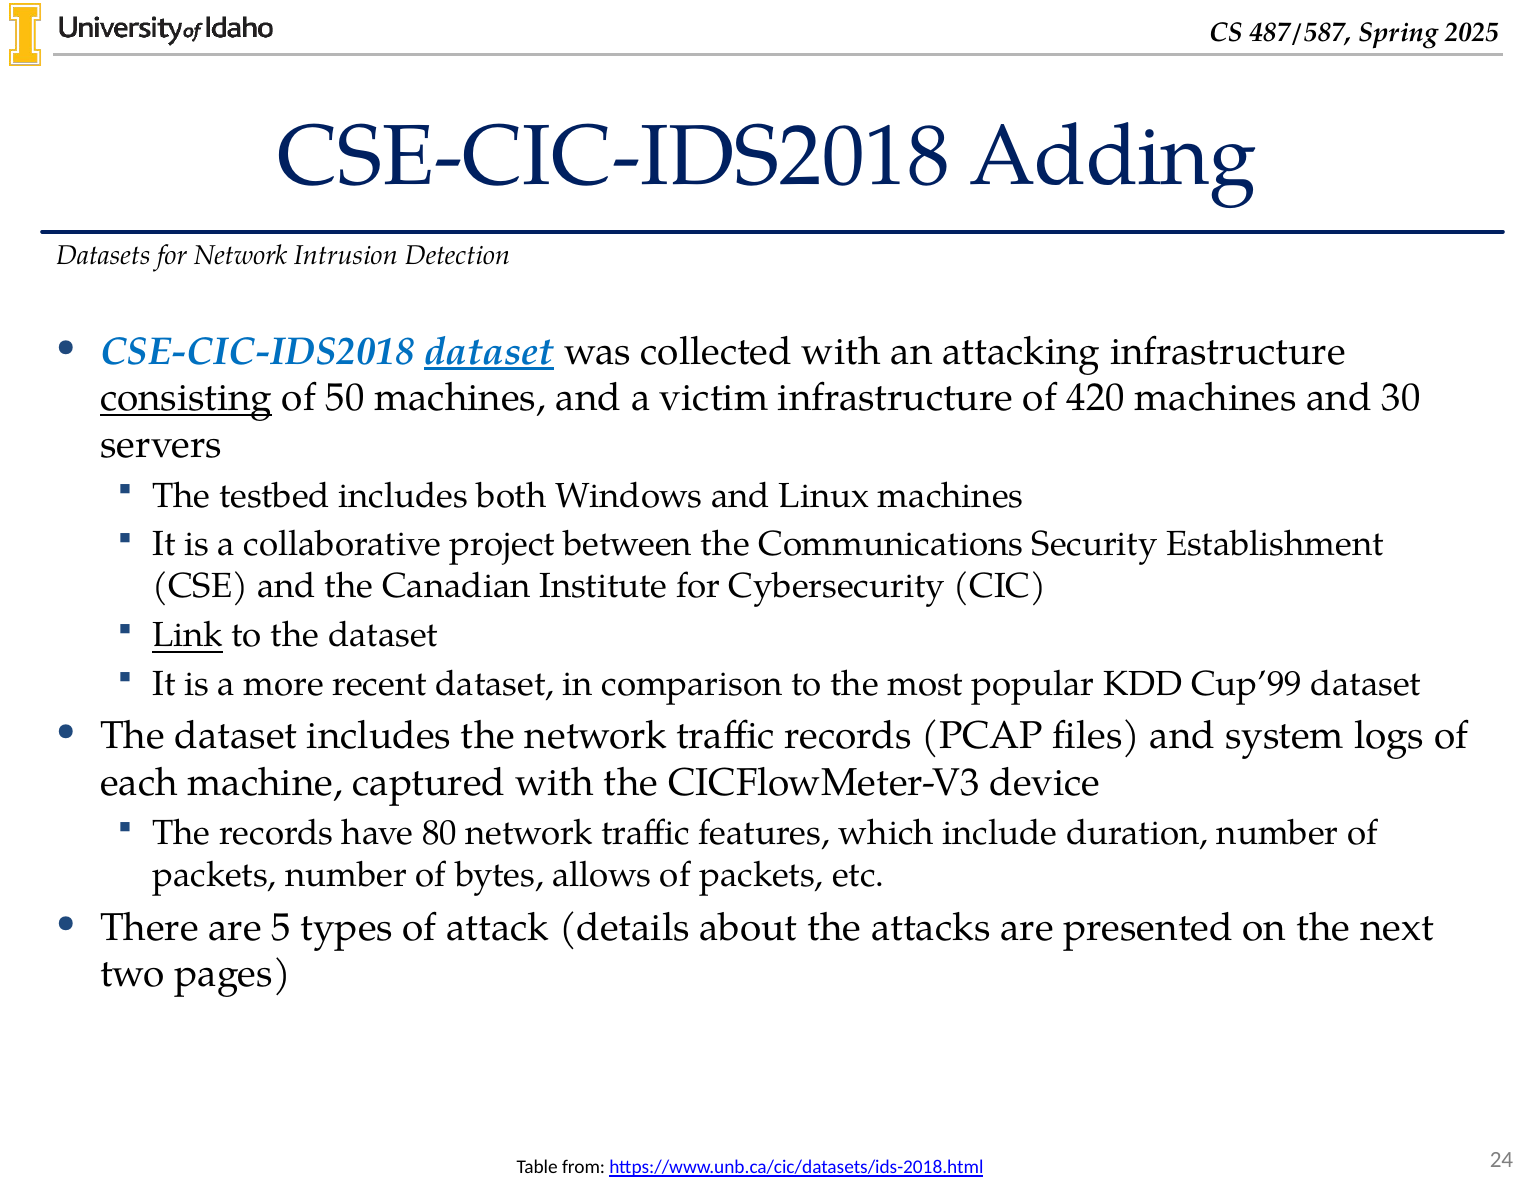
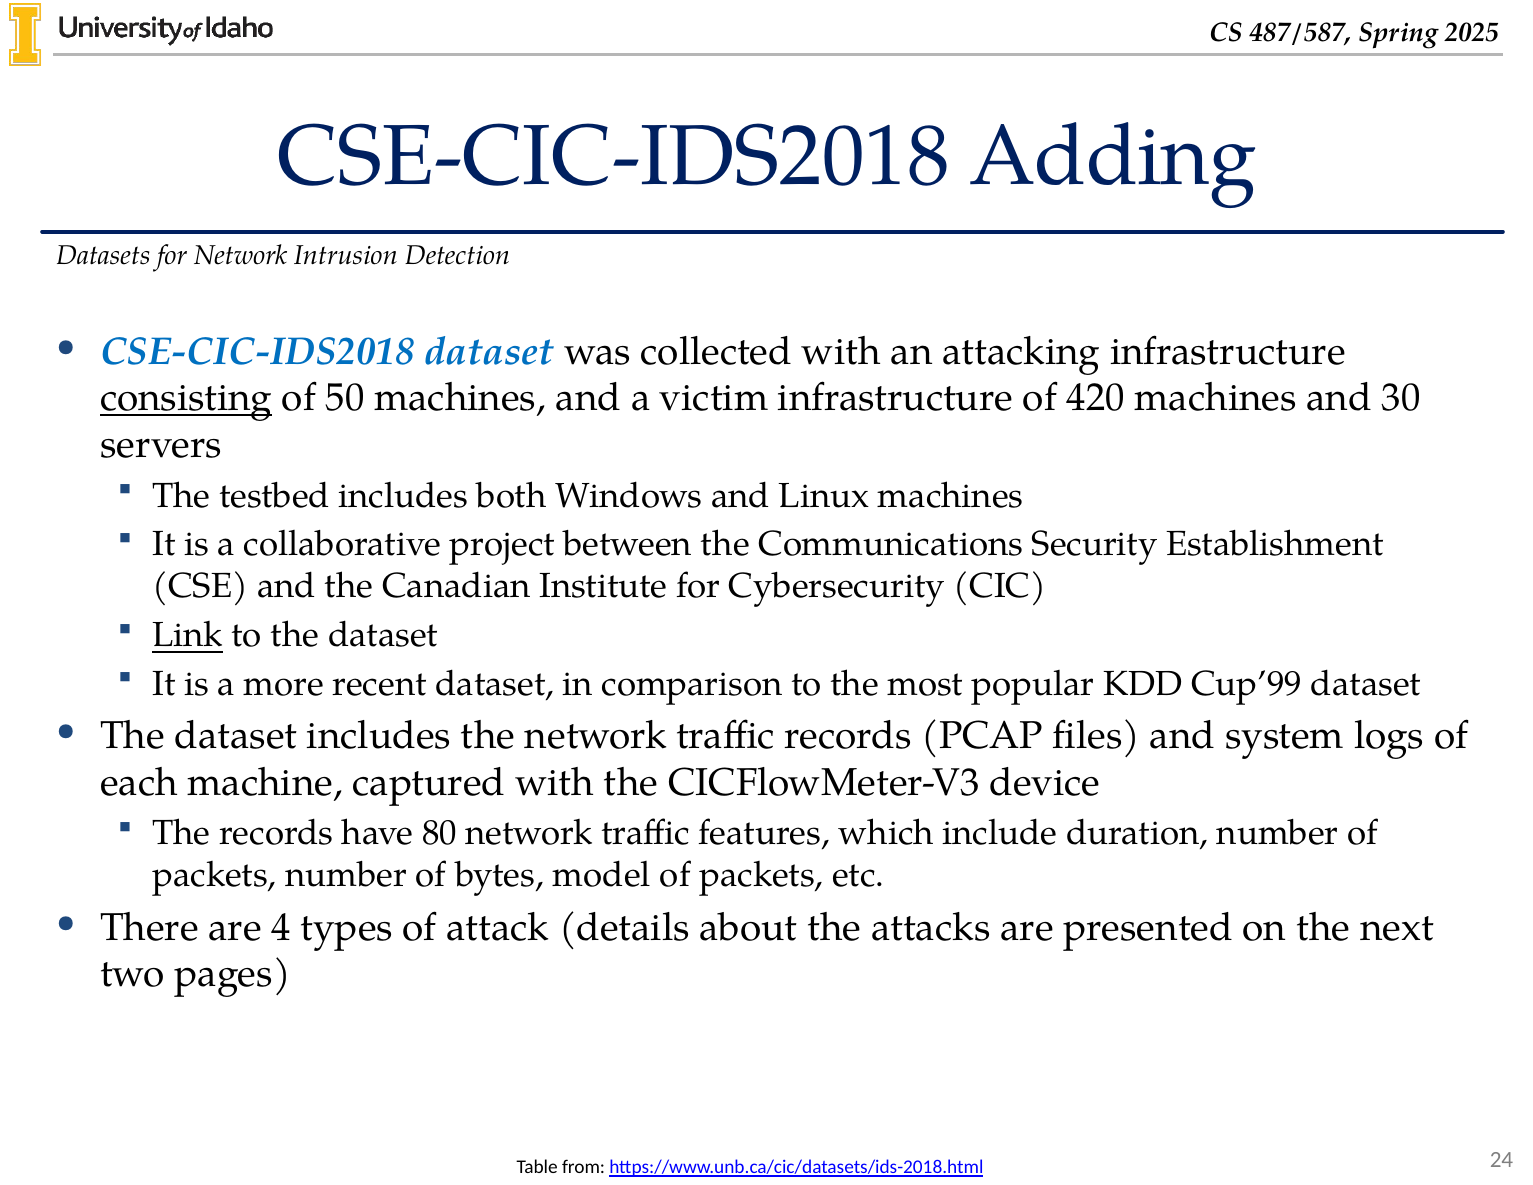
dataset underline: present -> none (489, 352)
allows: allows -> model (602, 875)
5: 5 -> 4 (281, 927)
